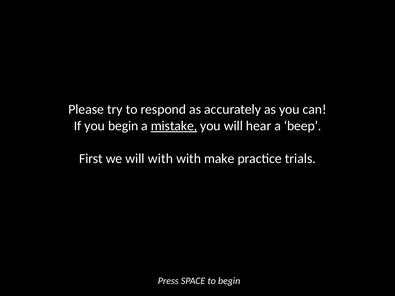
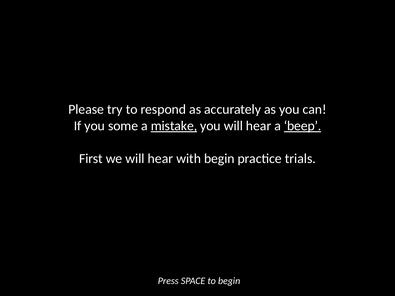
you begin: begin -> some (123, 126)
beep underline: none -> present (303, 126)
we will with: with -> hear (160, 159)
with make: make -> begin (219, 159)
